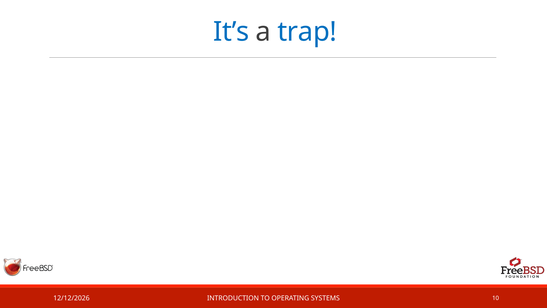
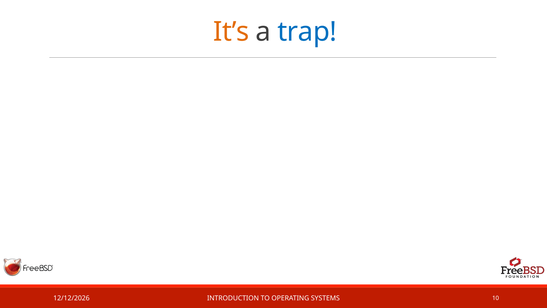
It’s colour: blue -> orange (231, 32)
